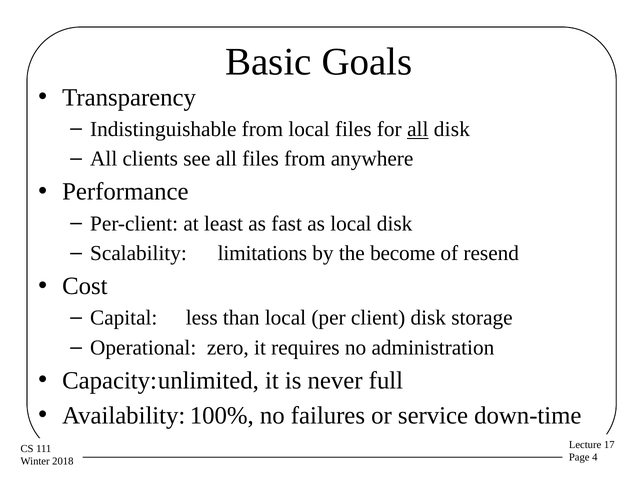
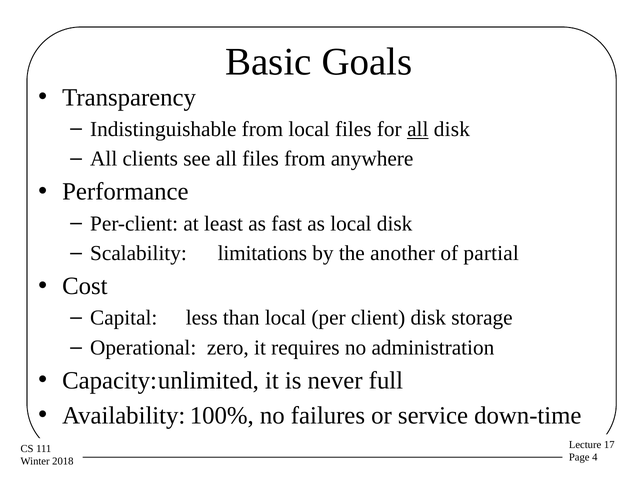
become: become -> another (403, 253)
resend: resend -> partial (491, 253)
